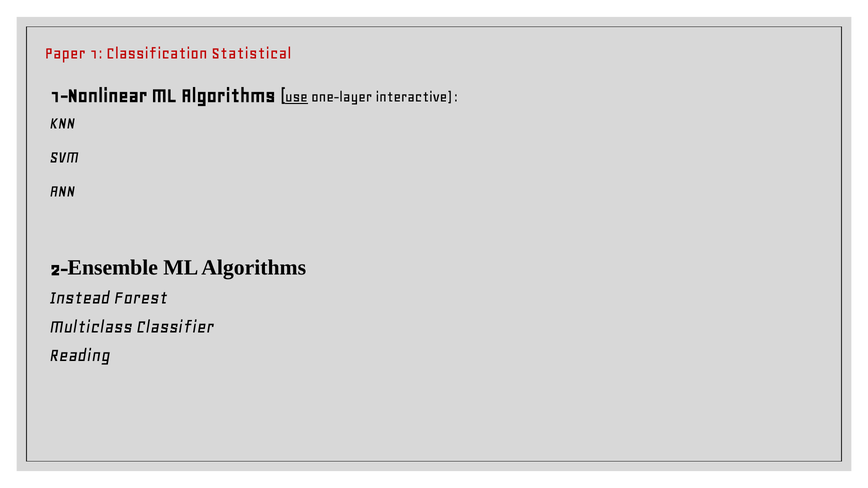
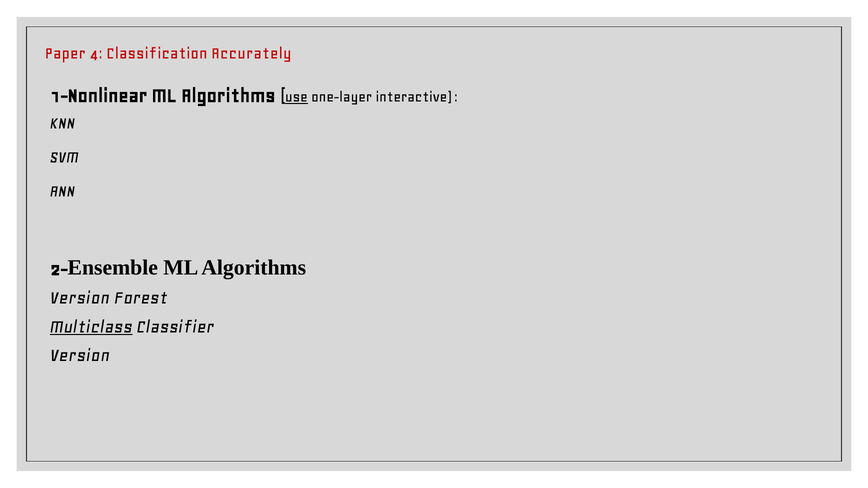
1: 1 -> 4 (96, 53)
Statistical: Statistical -> Accurately (251, 53)
Instead: Instead -> Version (80, 298)
Multiclass underline: none -> present (91, 326)
Reading: Reading -> Version (80, 355)
